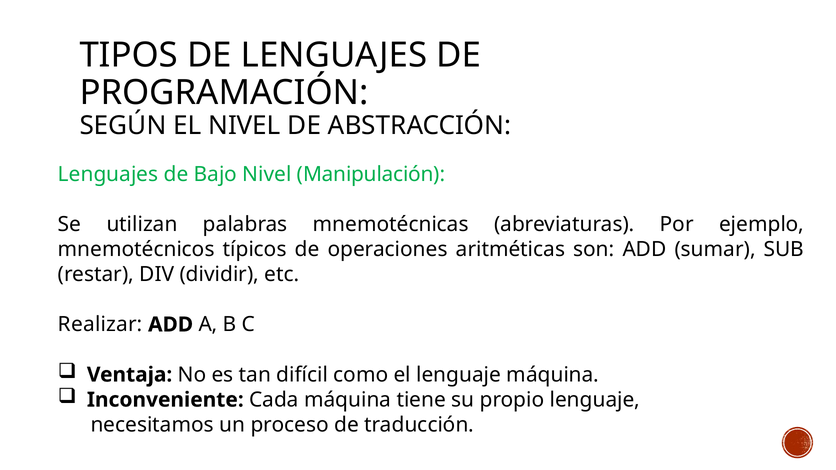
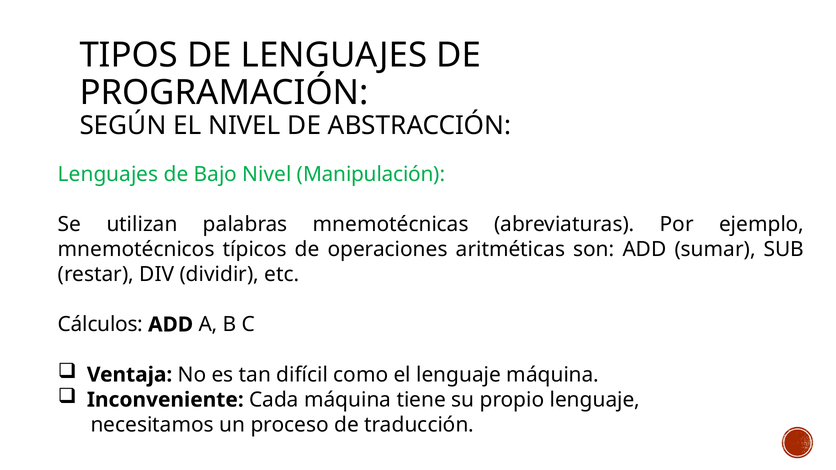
Realizar: Realizar -> Cálculos (100, 325)
